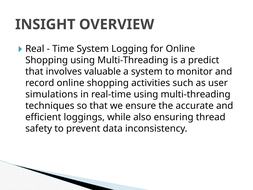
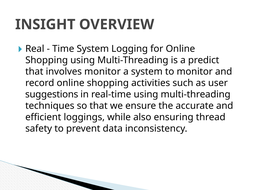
involves valuable: valuable -> monitor (102, 71)
simulations: simulations -> suggestions (52, 94)
